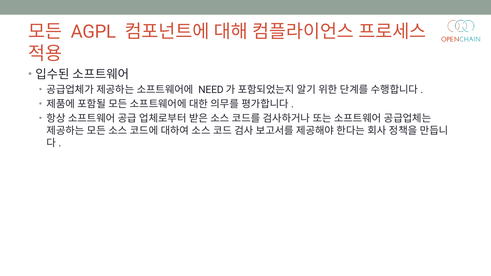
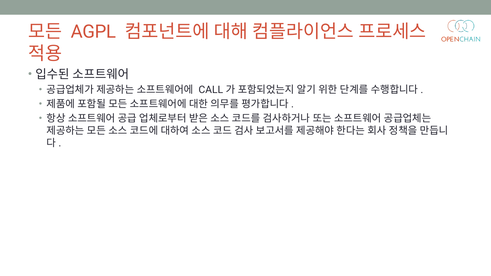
NEED: NEED -> CALL (211, 90)
